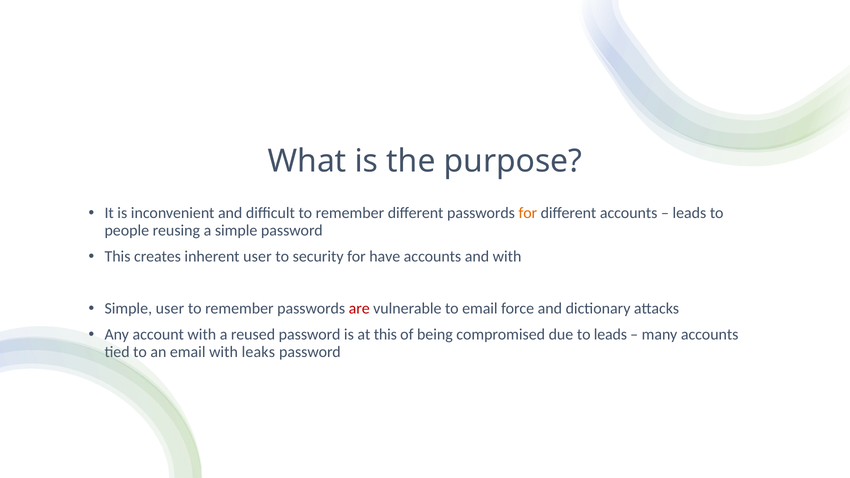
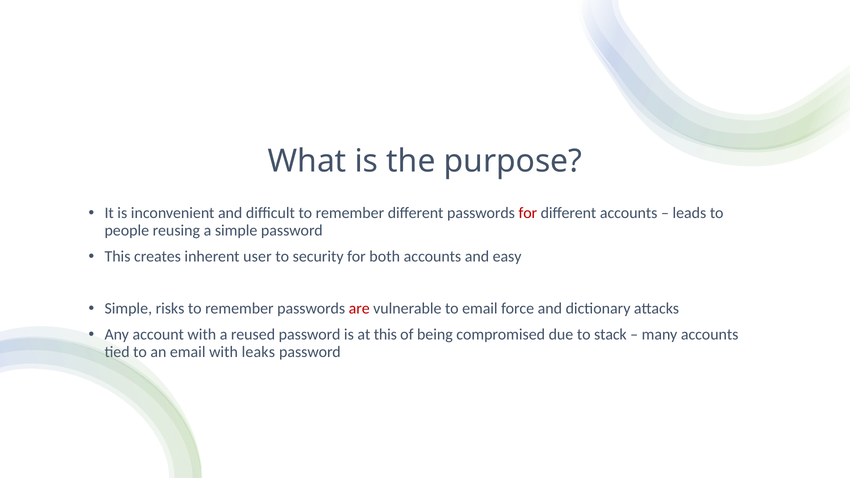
for colour: orange -> red (528, 213)
have: have -> both (385, 257)
and with: with -> easy (507, 257)
Simple user: user -> risks (170, 309)
to leads: leads -> stack (610, 335)
